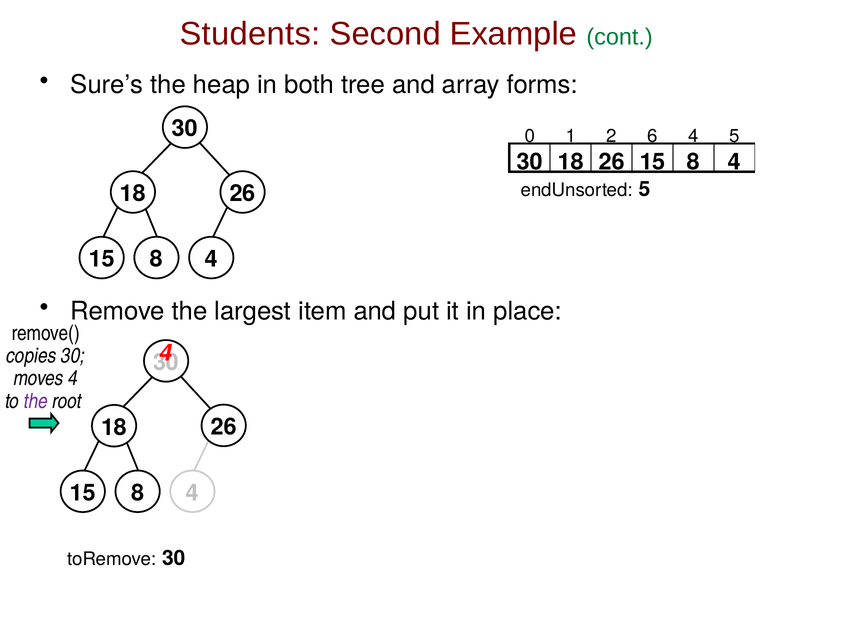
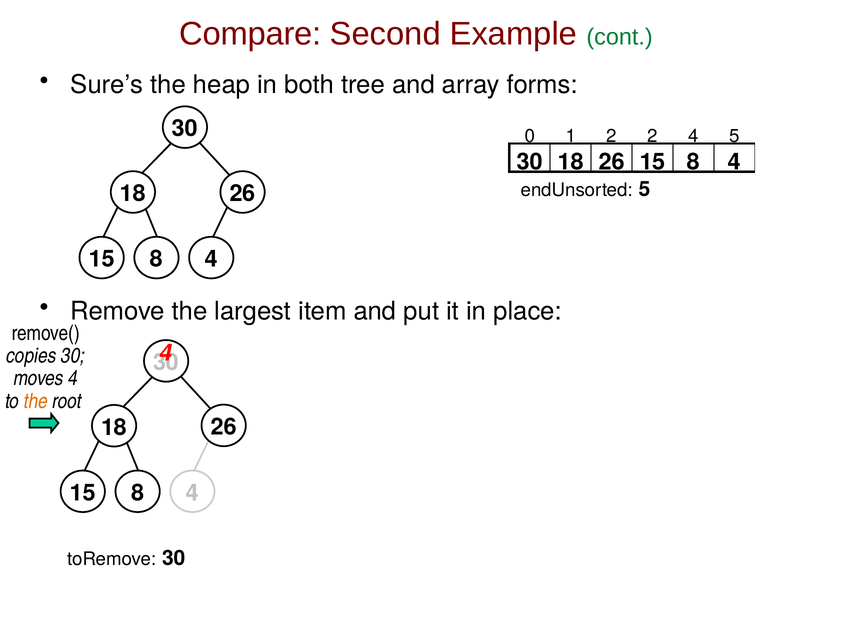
Students: Students -> Compare (250, 34)
2 6: 6 -> 2 (653, 136)
the colour: purple -> orange (36, 402)
